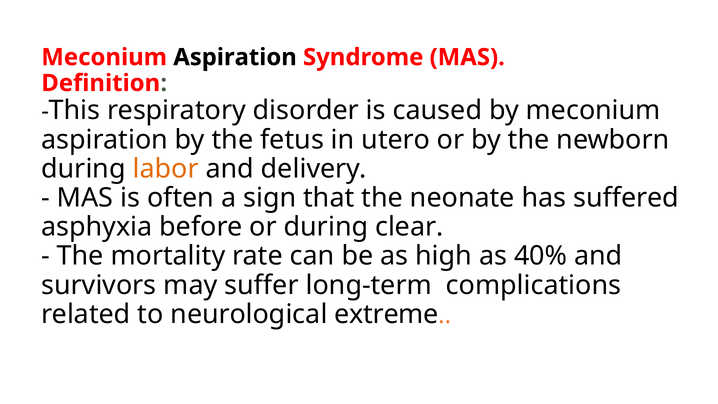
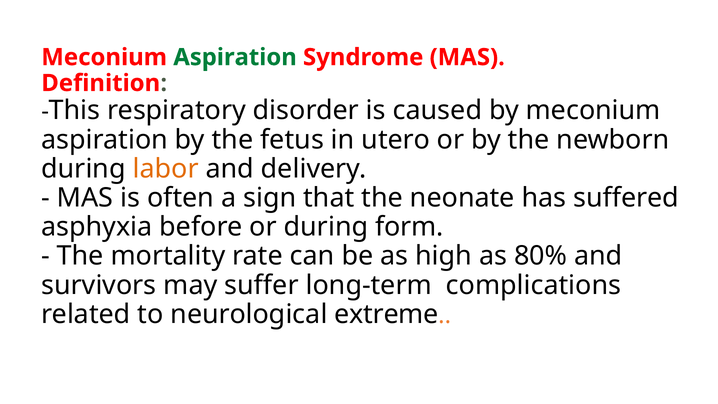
Aspiration colour: black -> green (235, 57)
clear: clear -> form (409, 227)
40%: 40% -> 80% (541, 256)
